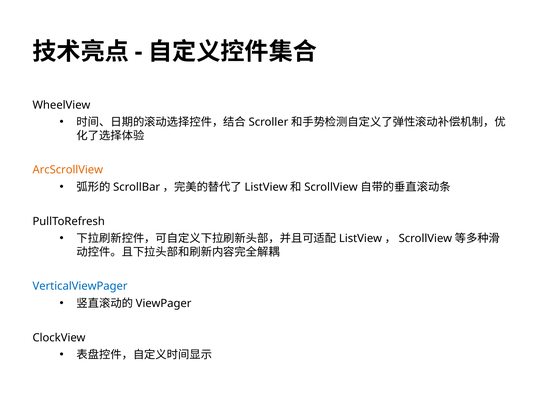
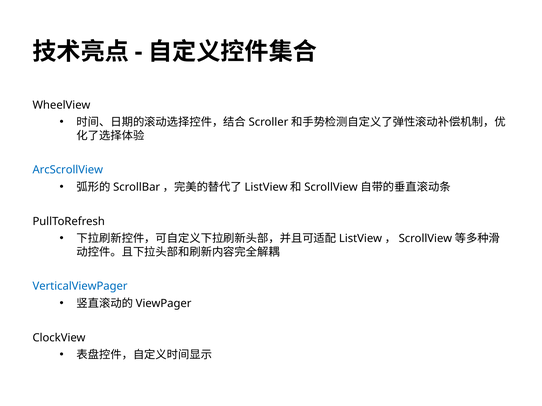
ArcScrollView colour: orange -> blue (68, 170)
